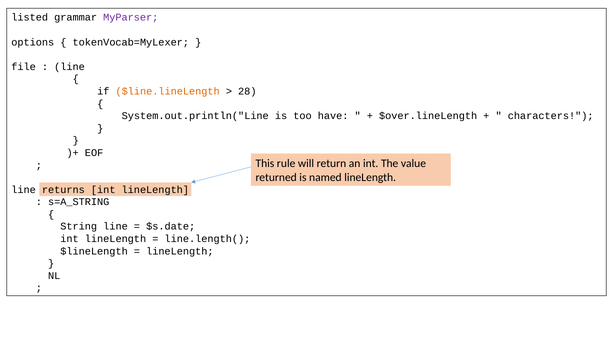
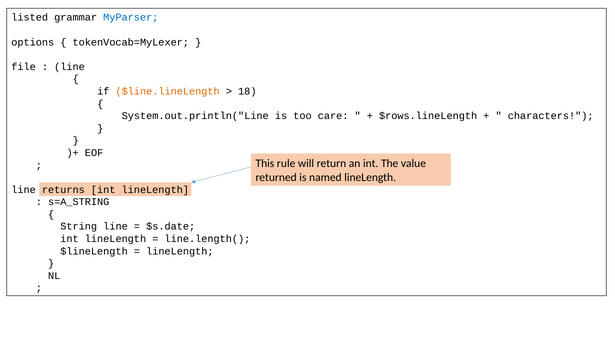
MyParser colour: purple -> blue (131, 18)
28: 28 -> 18 (247, 91)
have: have -> care (333, 116)
$over.lineLength: $over.lineLength -> $rows.lineLength (428, 116)
